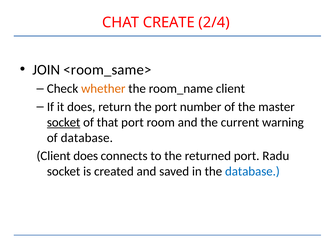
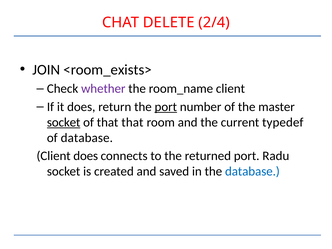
CREATE: CREATE -> DELETE (169, 23)
<room_same>: <room_same> -> <room_exists> (108, 70)
whether colour: orange -> purple (103, 89)
port underline: none -> present (166, 107)
that port: port -> that (132, 122)
warning: warning -> typedef (283, 122)
